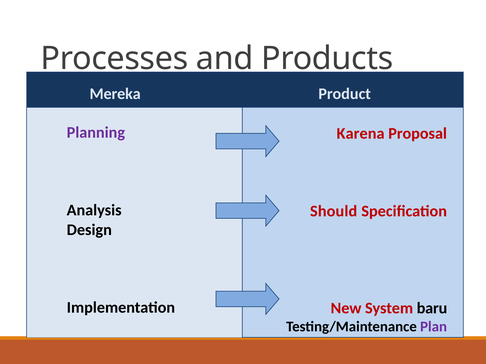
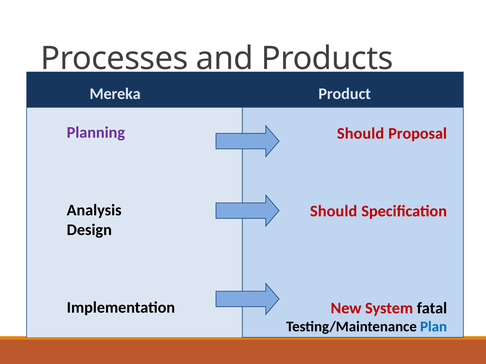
Karena: Karena -> Should (361, 134)
baru: baru -> fatal (432, 309)
Plan colour: purple -> blue (434, 327)
